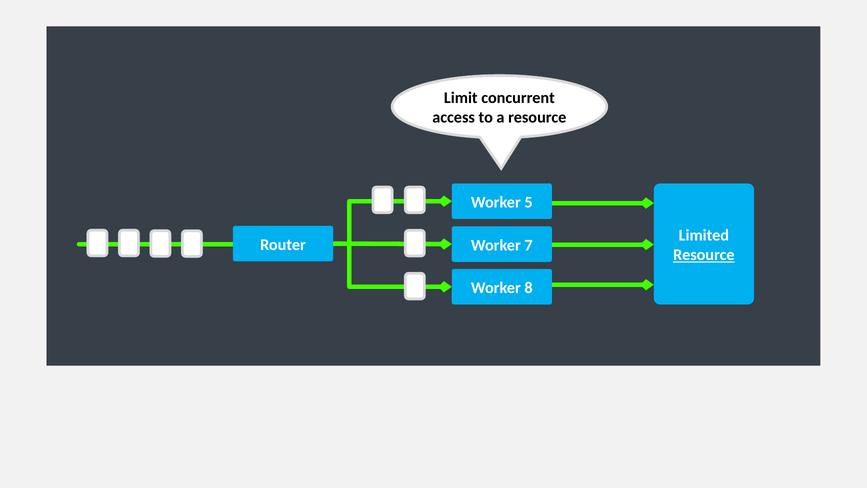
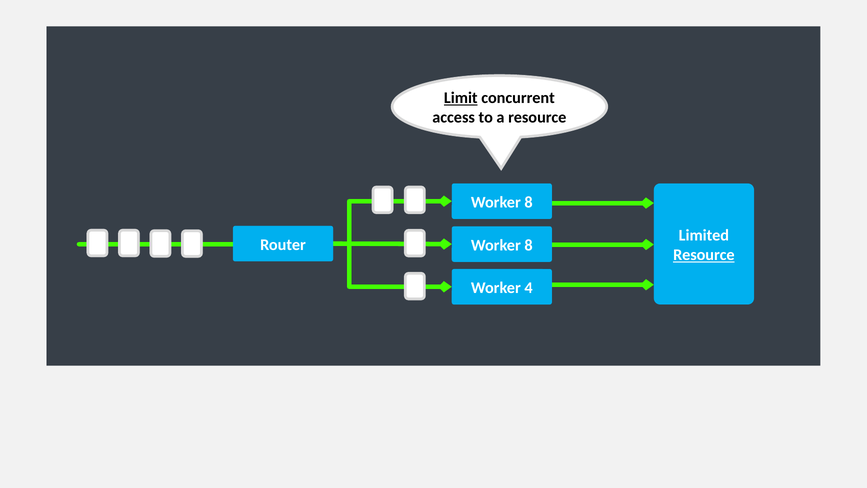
Limit underline: none -> present (461, 98)
5: 5 -> 8 (529, 202)
7: 7 -> 8 (529, 245)
Worker 8: 8 -> 4 (529, 288)
